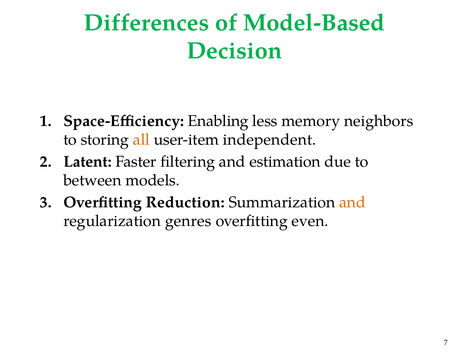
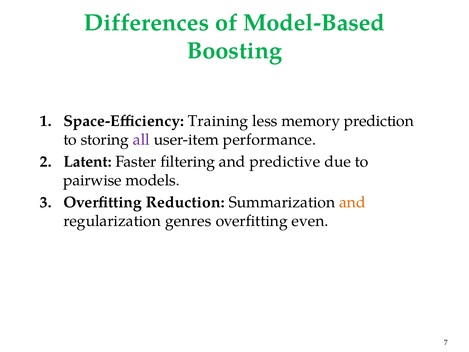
Decision: Decision -> Boosting (234, 51)
Enabling: Enabling -> Training (218, 121)
neighbors: neighbors -> prediction (379, 121)
all colour: orange -> purple (141, 140)
independent: independent -> performance (270, 140)
estimation: estimation -> predictive (285, 162)
between: between -> pairwise (93, 180)
